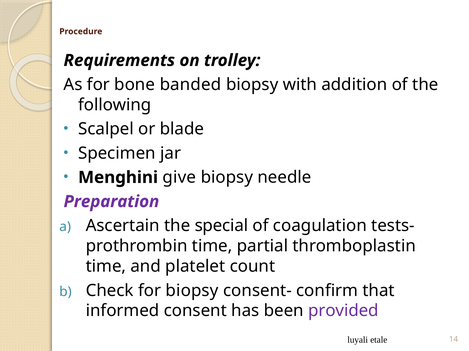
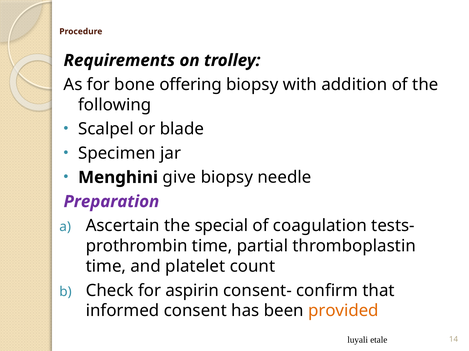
banded: banded -> offering (191, 85)
for biopsy: biopsy -> aspirin (192, 291)
provided colour: purple -> orange (343, 311)
